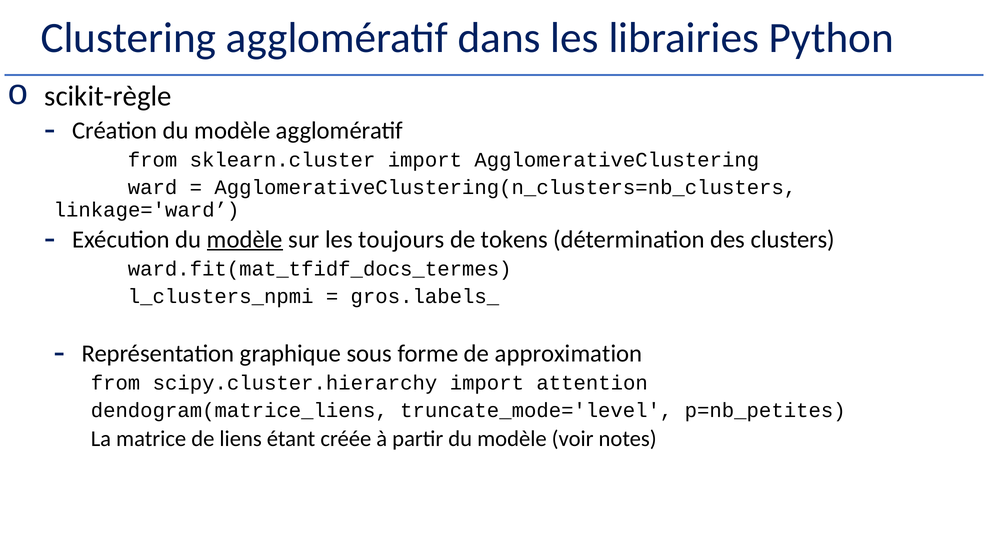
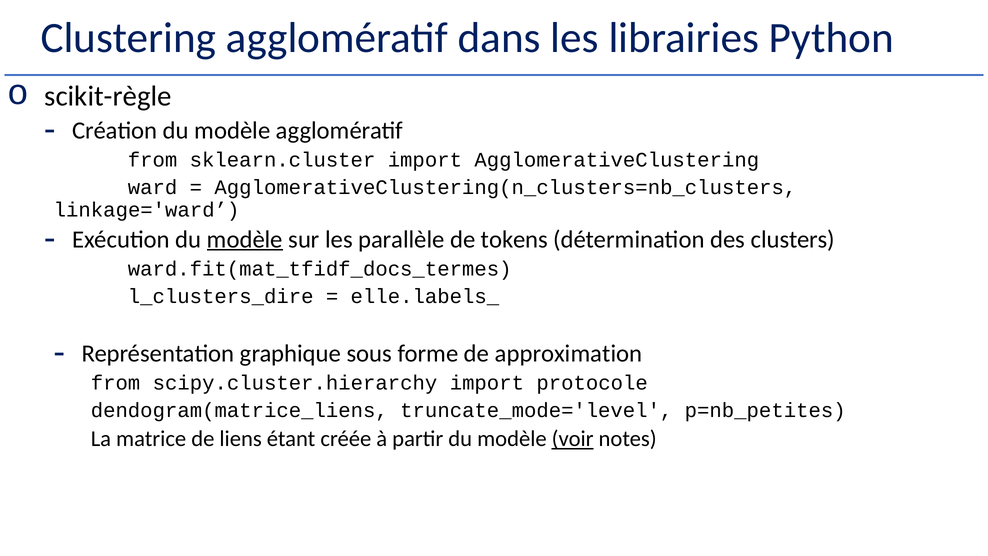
toujours: toujours -> parallèle (401, 239)
l_clusters_npmi: l_clusters_npmi -> l_clusters_dire (221, 296)
gros.labels_: gros.labels_ -> elle.labels_ (425, 296)
attention: attention -> protocole (592, 383)
voir underline: none -> present (573, 439)
